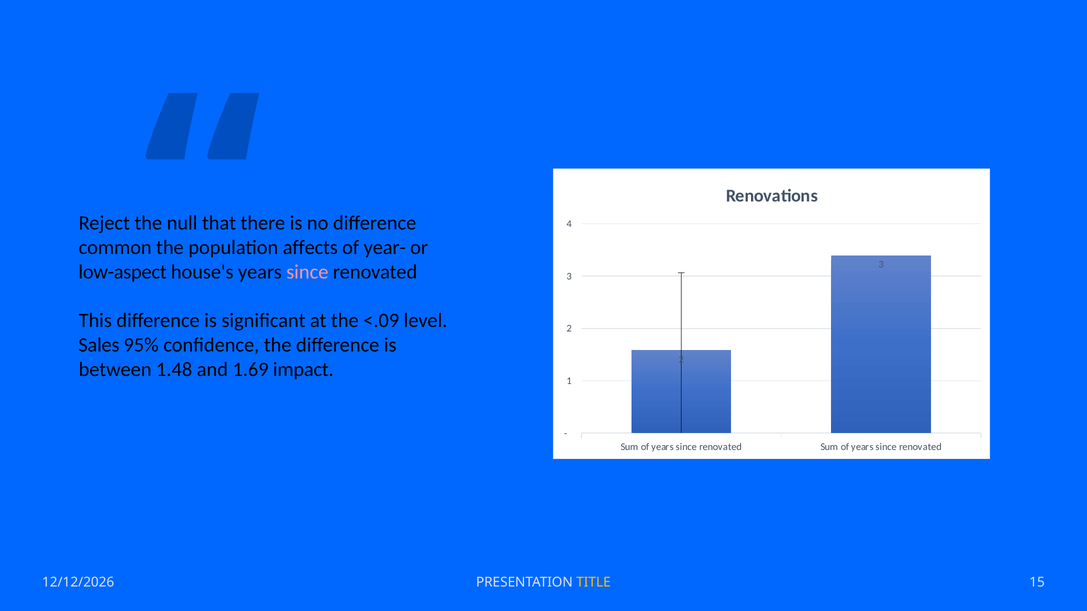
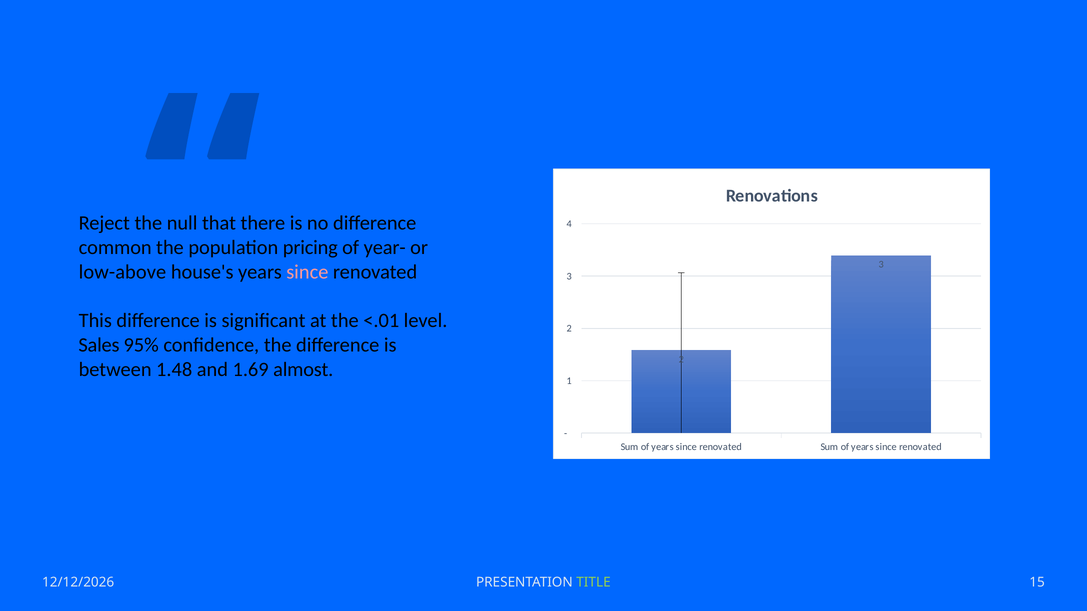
affects: affects -> pricing (310, 248)
low-aspect: low-aspect -> low-above (122, 272)
<.09: <.09 -> <.01 (381, 321)
impact: impact -> almost (303, 370)
TITLE colour: yellow -> light green (594, 583)
